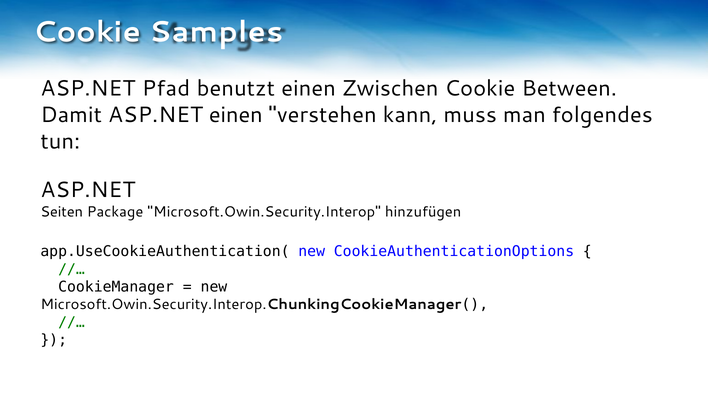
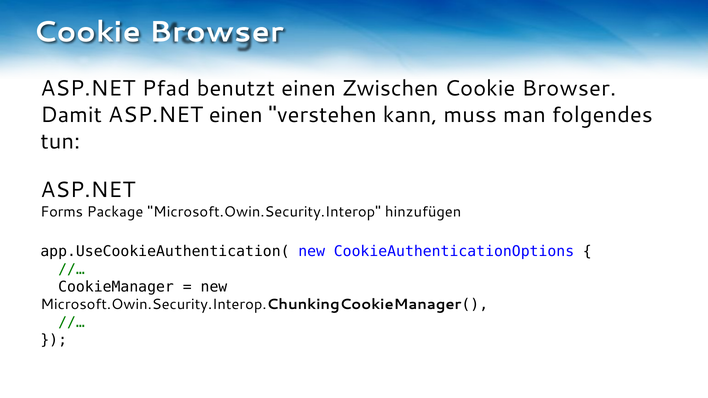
Samples: Samples -> Browser (216, 32)
Between: Between -> Browser (569, 88)
Seiten: Seiten -> Forms (62, 212)
